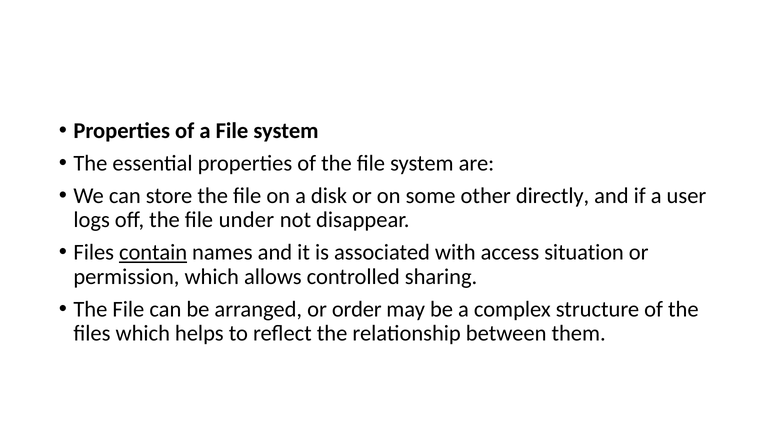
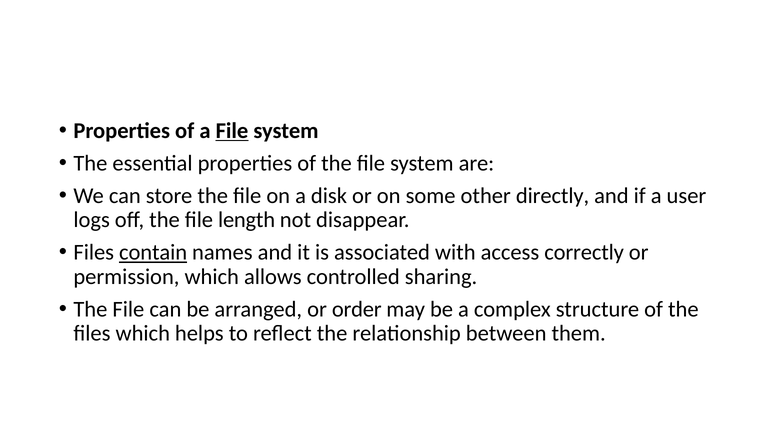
File underline: none -> present (232, 131)
under: under -> length (247, 220)
situation: situation -> correctly (584, 252)
